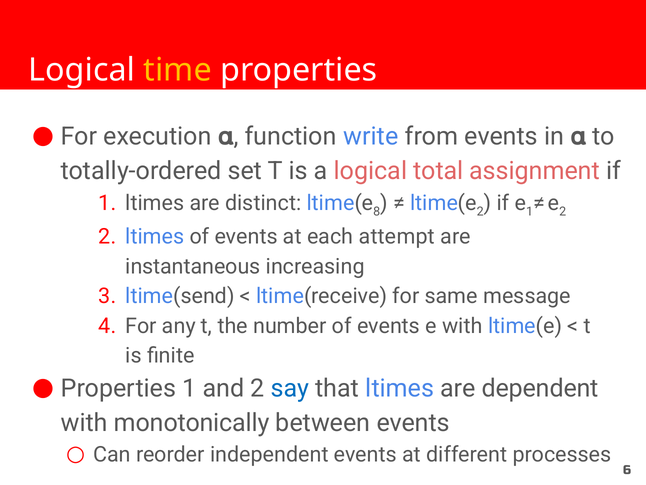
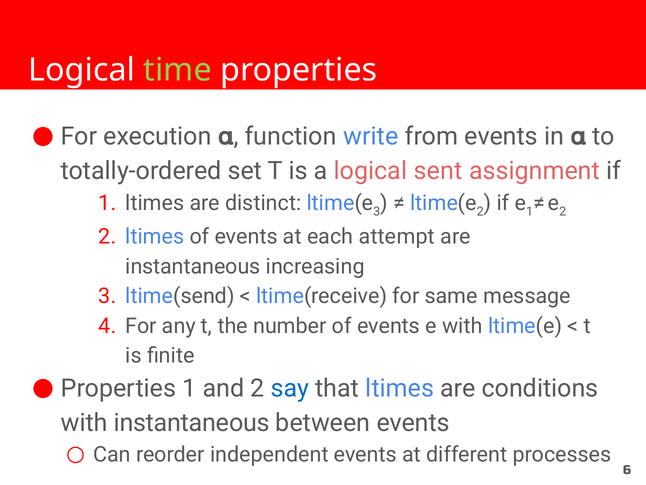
time colour: yellow -> light green (178, 70)
total: total -> sent (438, 171)
ltime(e 8: 8 -> 3 (377, 212)
dependent: dependent -> conditions (540, 388)
with monotonically: monotonically -> instantaneous (192, 423)
